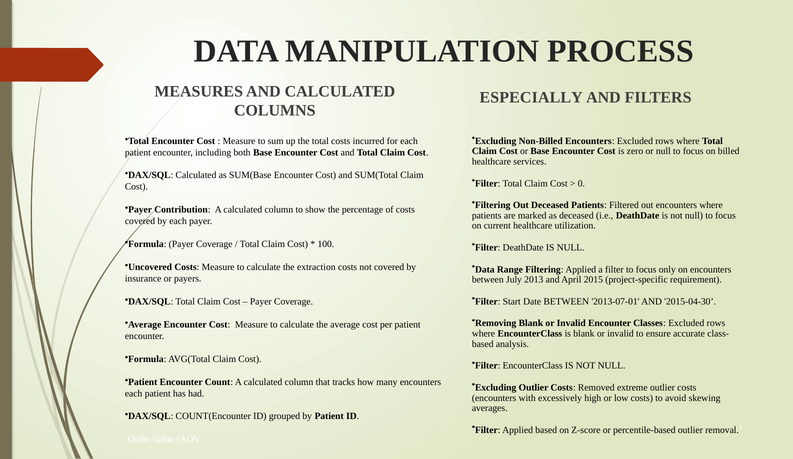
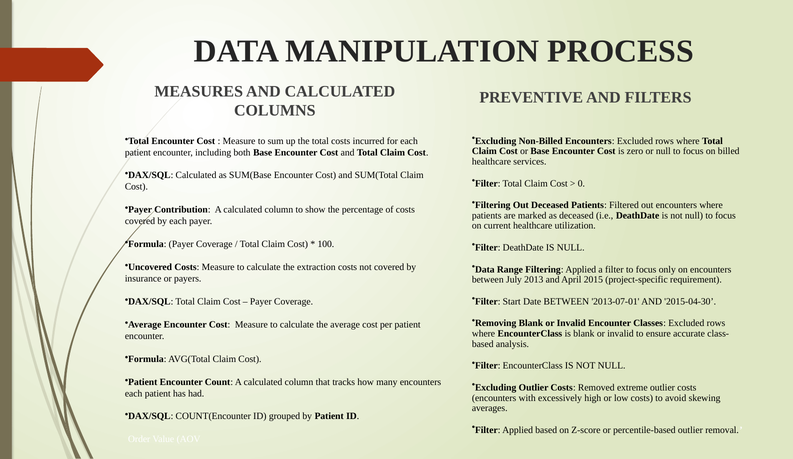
ESPECIALLY: ESPECIALLY -> PREVENTIVE (531, 97)
